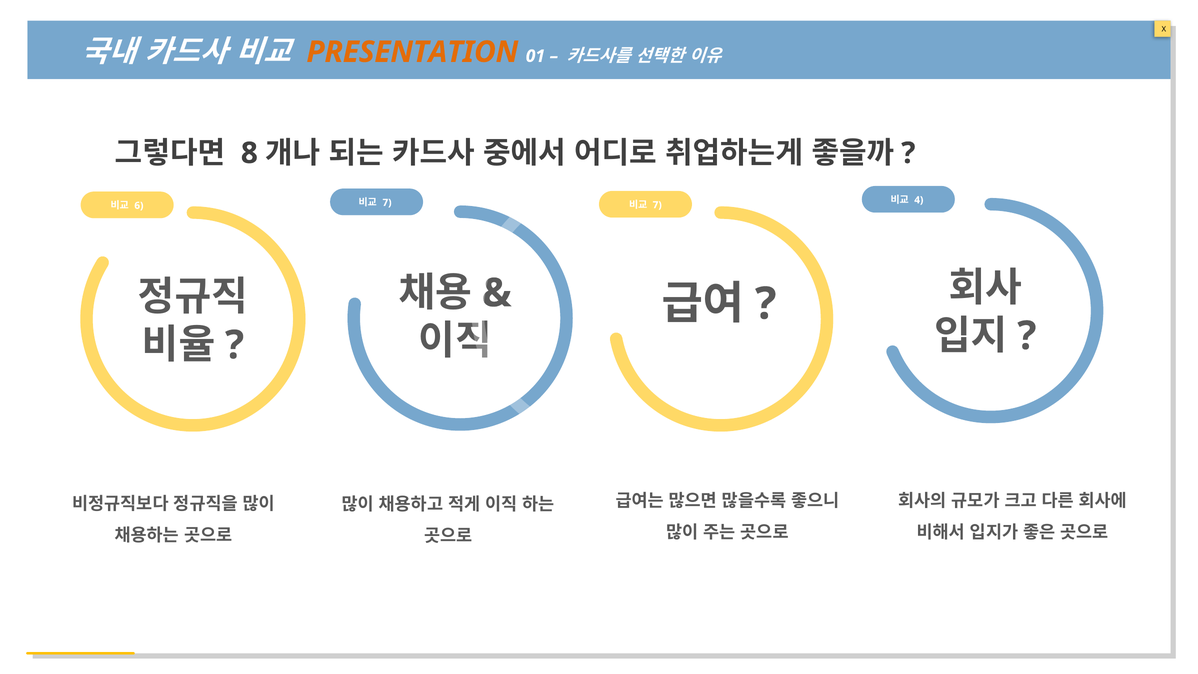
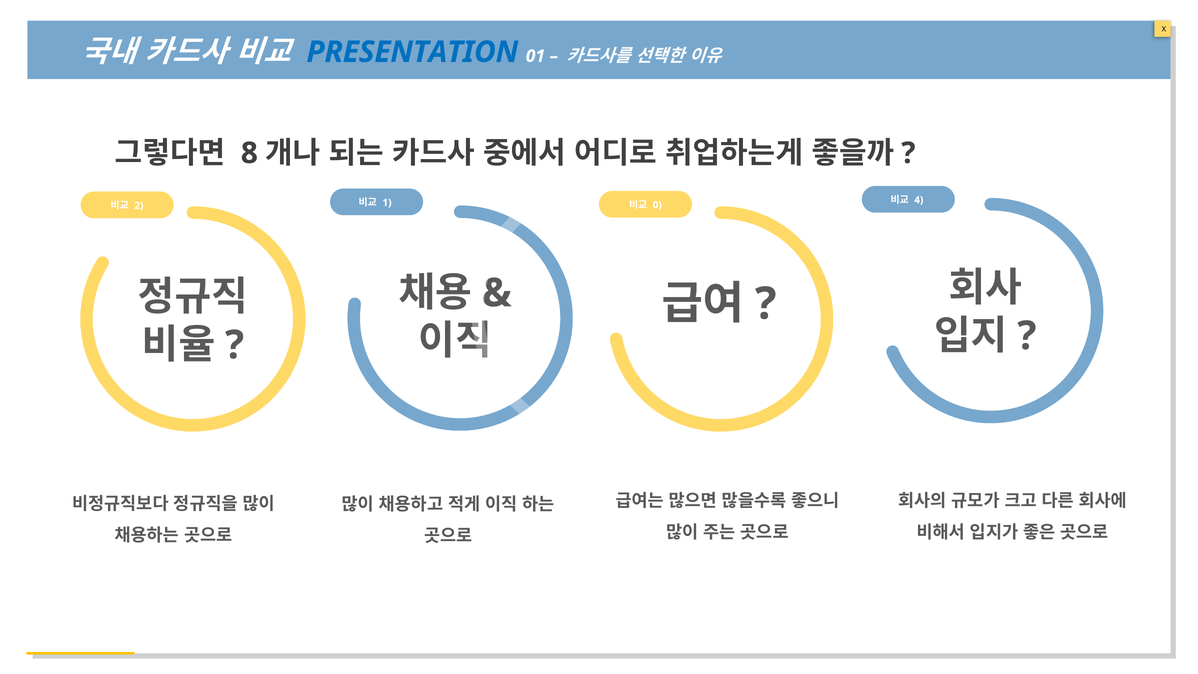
PRESENTATION colour: orange -> blue (412, 52)
7: 7 -> 1 (387, 203)
7: 7 -> 0 (657, 205)
6: 6 -> 2 (139, 206)
